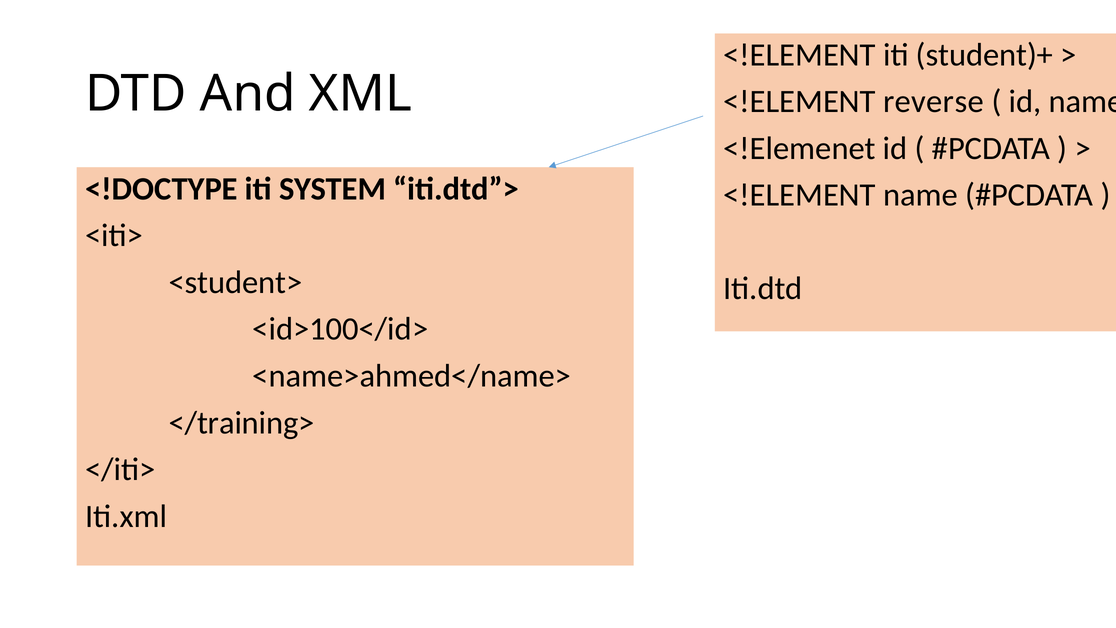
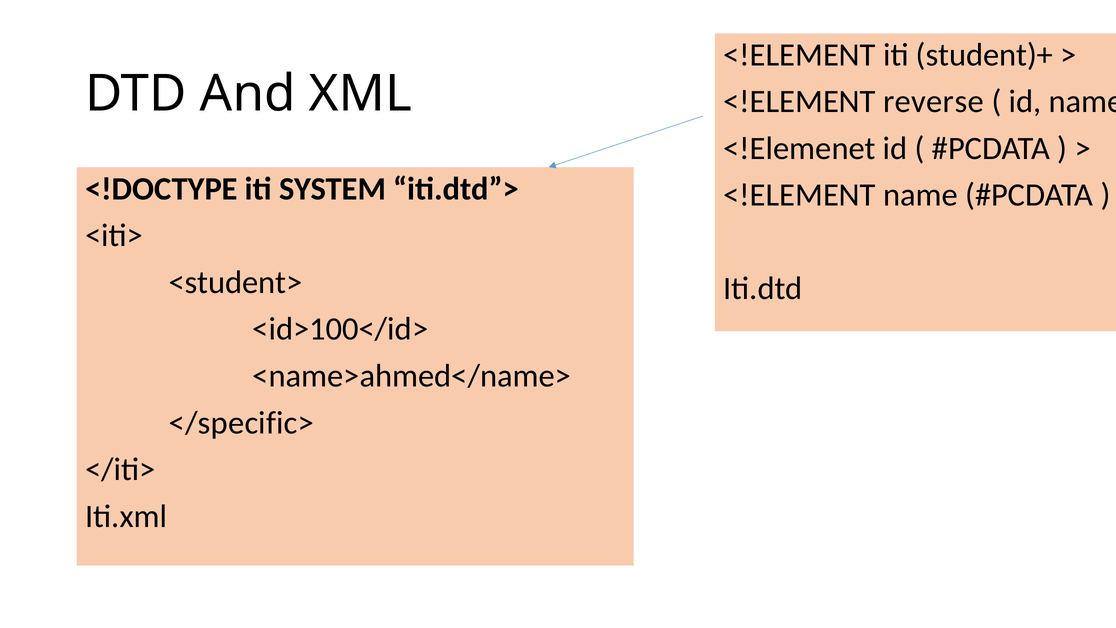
</training>: </training> -> </specific> (241, 423)
